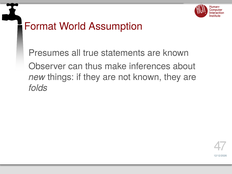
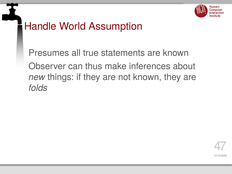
Format: Format -> Handle (40, 26)
